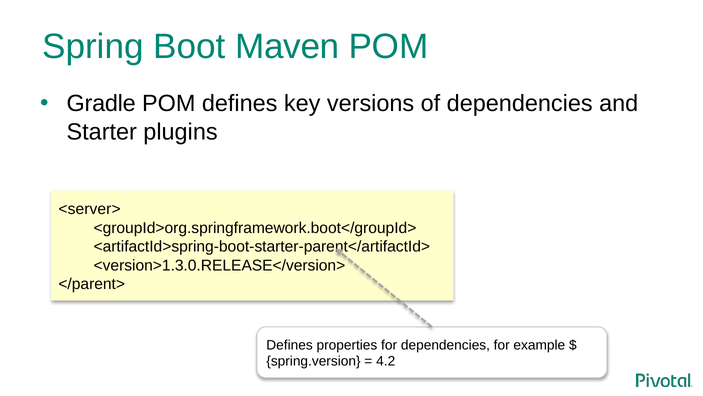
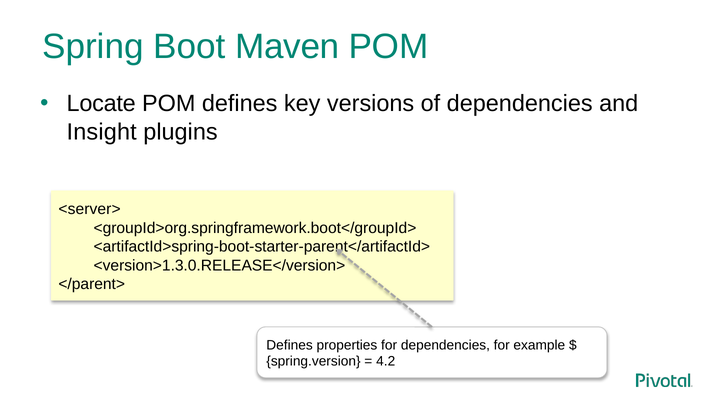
Gradle: Gradle -> Locate (101, 104)
Starter: Starter -> Insight (102, 132)
